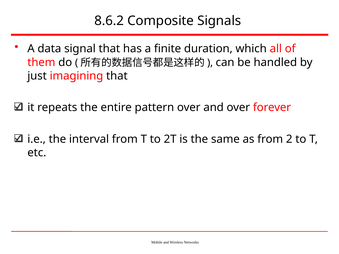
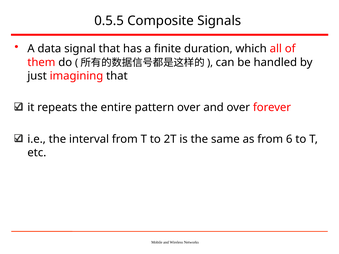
8.6.2: 8.6.2 -> 0.5.5 (109, 21)
2: 2 -> 6 (289, 139)
